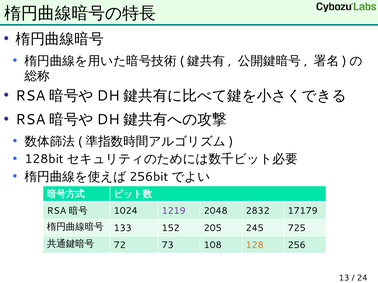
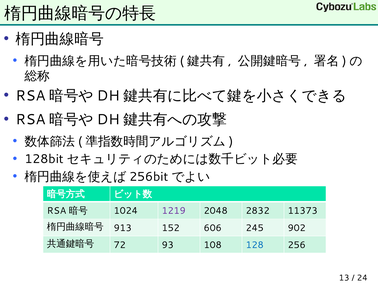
17179: 17179 -> 11373 (303, 211)
133: 133 -> 913 (123, 228)
205: 205 -> 606 (213, 228)
725: 725 -> 902 (297, 228)
73: 73 -> 93 (168, 245)
128 colour: orange -> blue (255, 245)
